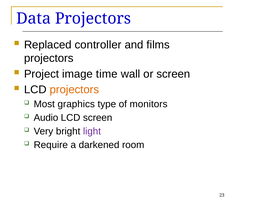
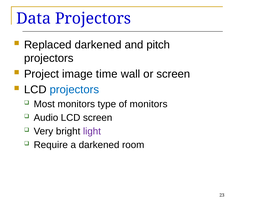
Replaced controller: controller -> darkened (98, 45)
films: films -> pitch (158, 45)
projectors colour: orange -> blue (74, 90)
Most graphics: graphics -> monitors (76, 104)
